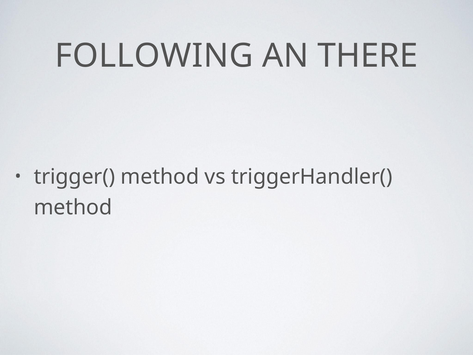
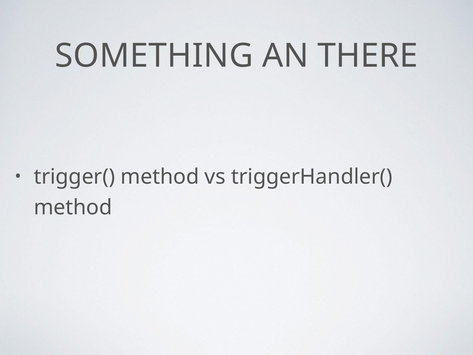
FOLLOWING: FOLLOWING -> SOMETHING (154, 56)
